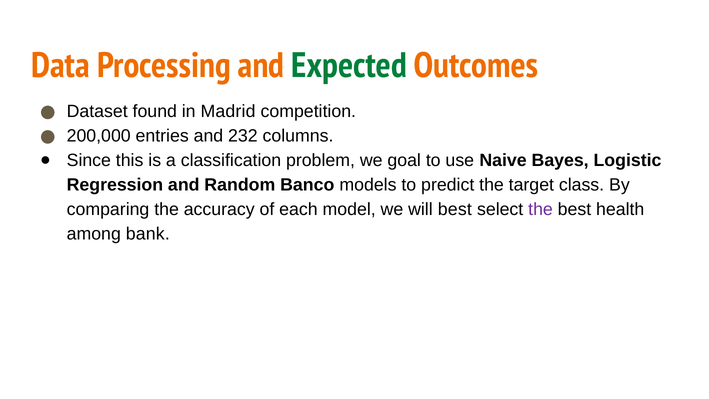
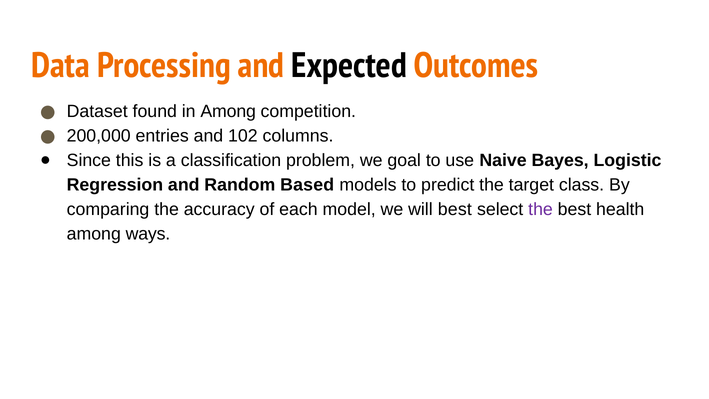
Expected colour: green -> black (349, 65)
in Madrid: Madrid -> Among (228, 111)
232: 232 -> 102 (243, 136)
Banco: Banco -> Based (307, 185)
bank: bank -> ways (148, 234)
